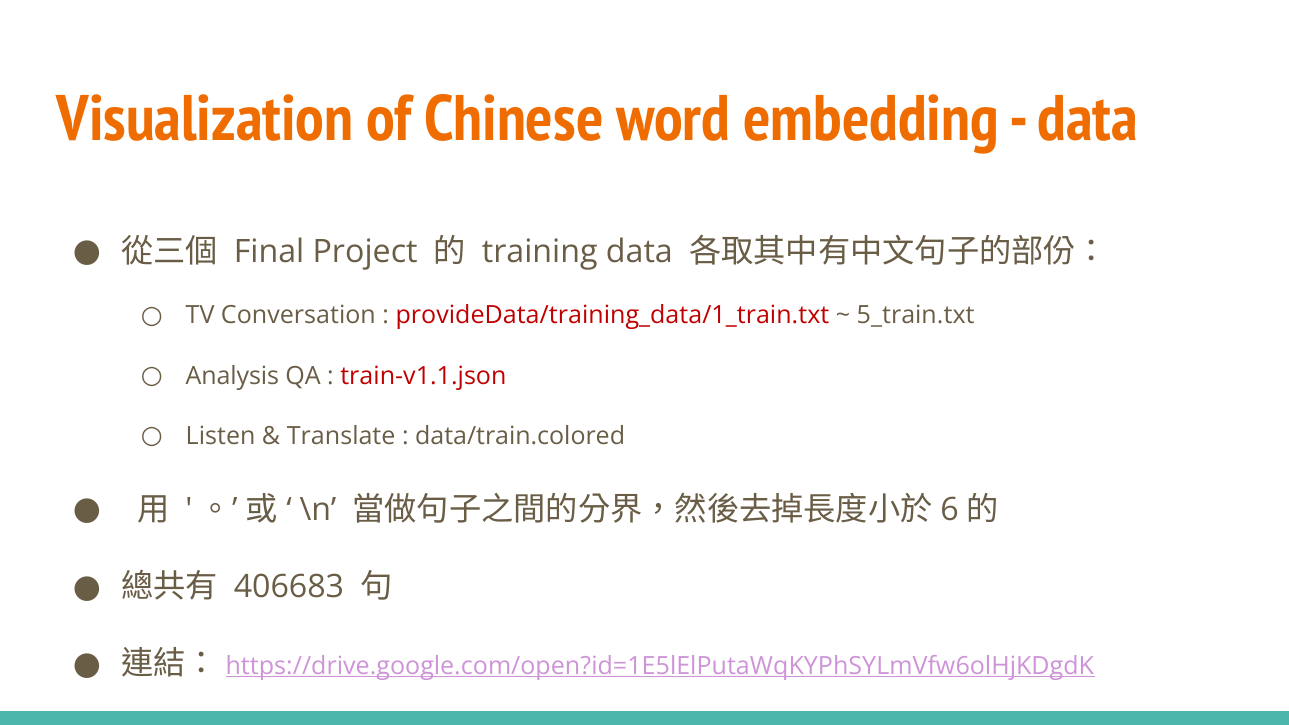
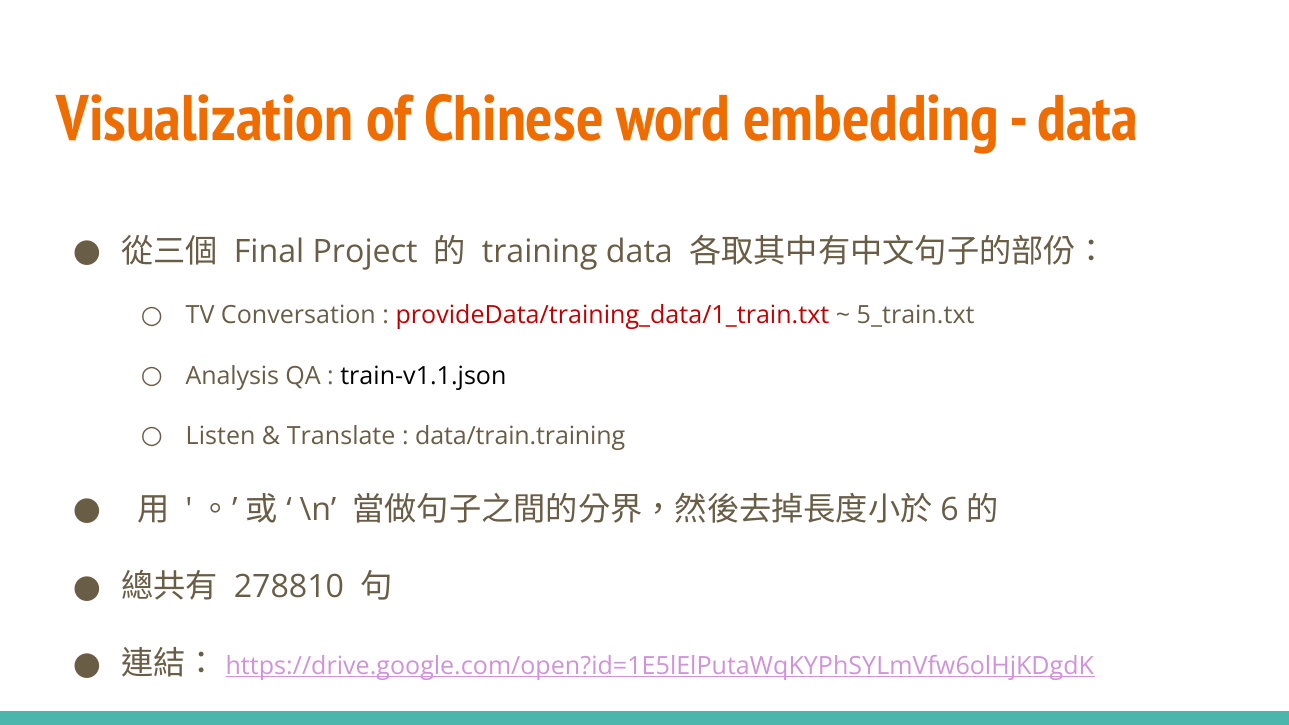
train-v1.1.json colour: red -> black (423, 376)
data/train.colored: data/train.colored -> data/train.training (520, 436)
406683: 406683 -> 278810 (289, 587)
